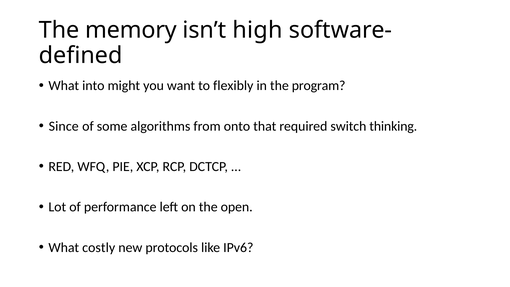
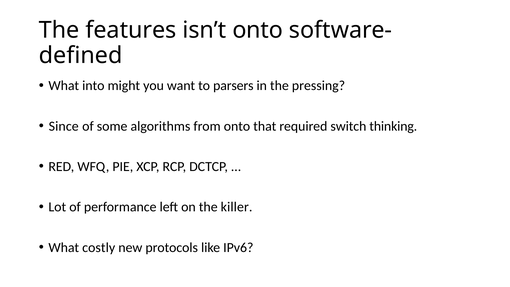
memory: memory -> features (131, 30)
isn’t high: high -> onto (258, 30)
flexibly: flexibly -> parsers (233, 86)
program: program -> pressing (319, 86)
open: open -> killer (237, 207)
